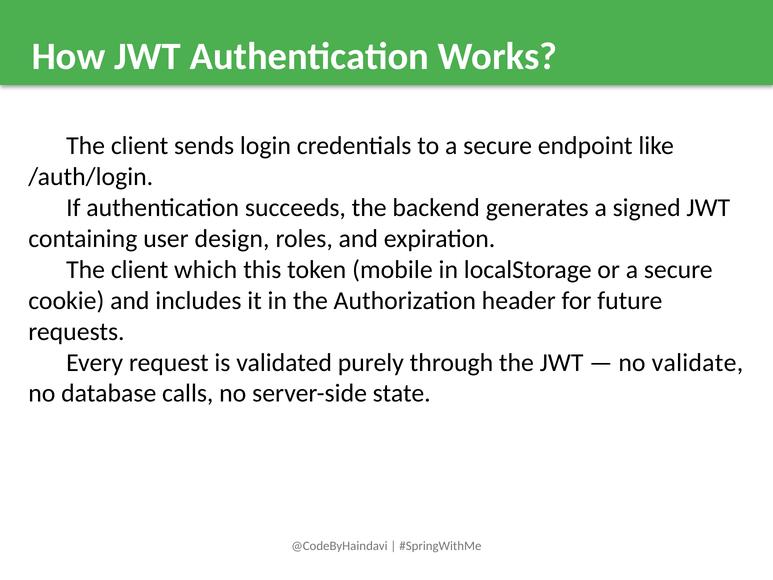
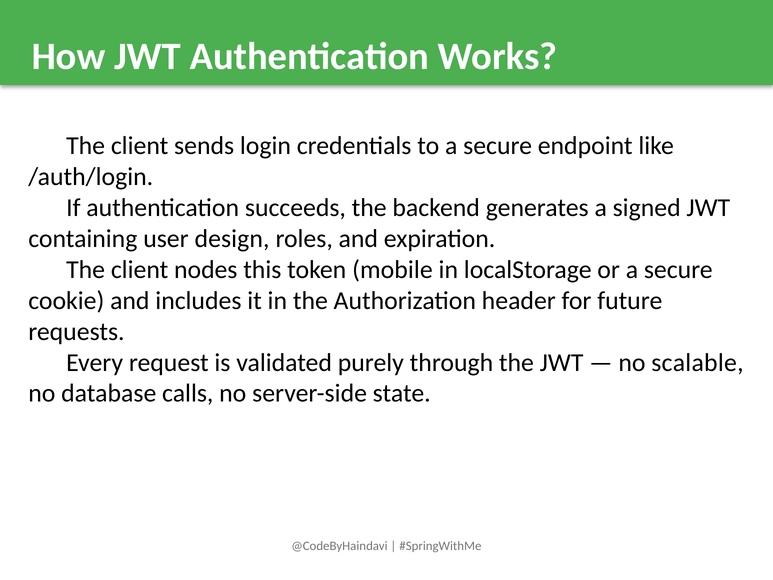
which: which -> nodes (206, 270)
validate: validate -> scalable (697, 362)
